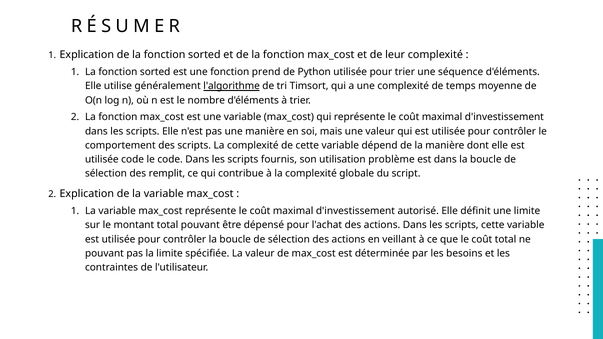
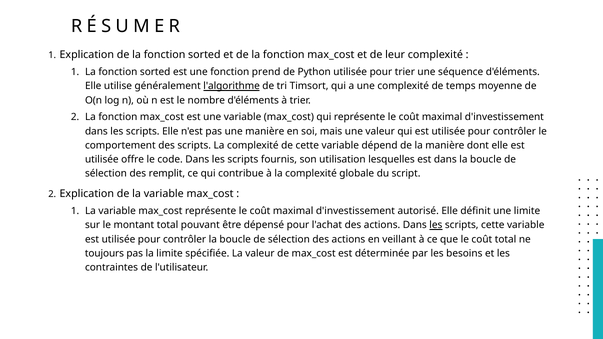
utilisée code: code -> offre (133, 160)
problème: problème -> lesquelles (392, 160)
les underline: none -> present (436, 225)
pouvant: pouvant -> toujours (104, 253)
